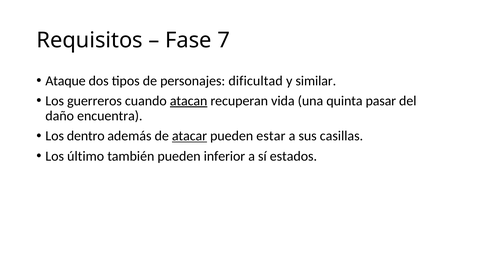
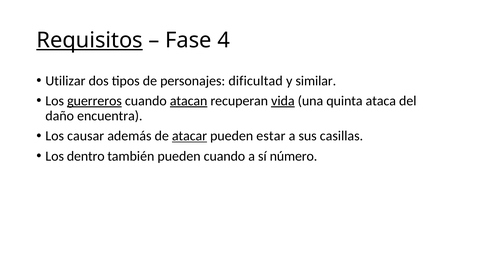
Requisitos underline: none -> present (90, 40)
7: 7 -> 4 (224, 40)
Ataque: Ataque -> Utilizar (65, 81)
guerreros underline: none -> present (94, 101)
vida underline: none -> present (283, 101)
pasar: pasar -> ataca (381, 101)
dentro: dentro -> causar (86, 136)
último: último -> dentro (86, 156)
pueden inferior: inferior -> cuando (224, 156)
estados: estados -> número (293, 156)
